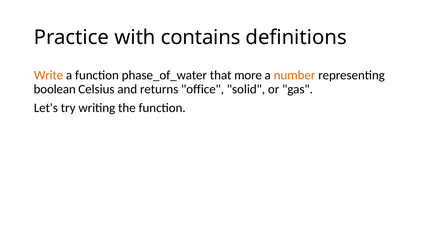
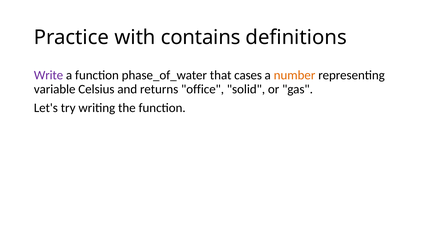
Write colour: orange -> purple (48, 75)
more: more -> cases (248, 75)
boolean: boolean -> variable (55, 89)
